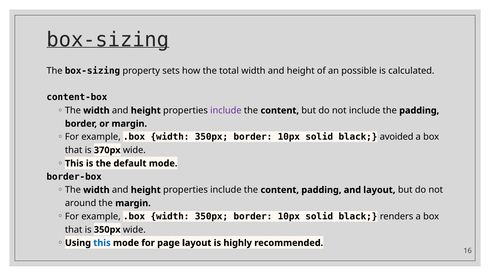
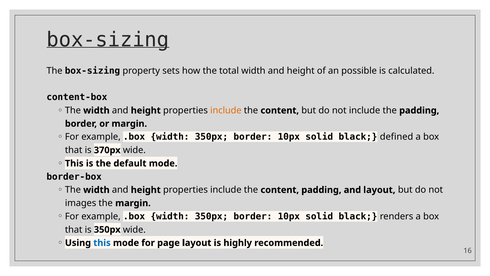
include colour: purple -> orange (226, 110)
avoided: avoided -> defined (397, 137)
around: around -> images (81, 203)
